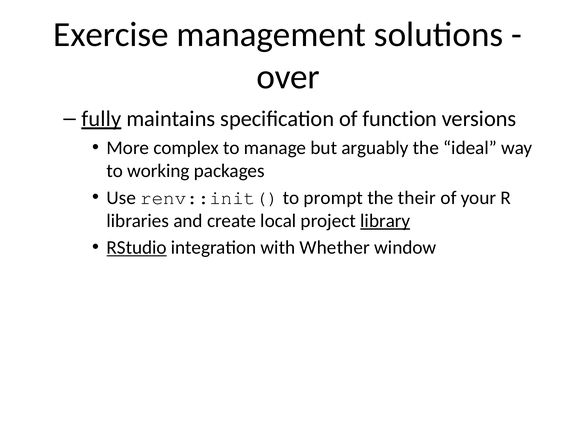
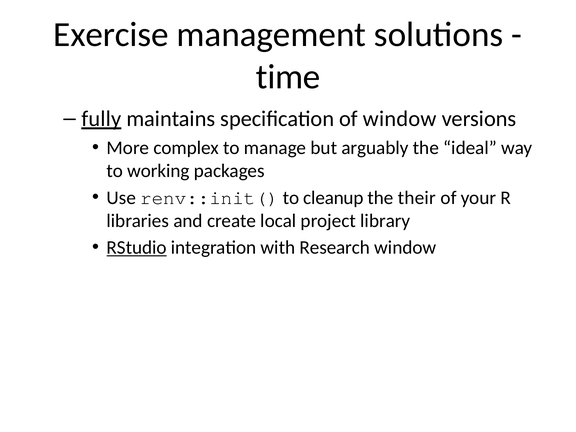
over: over -> time (288, 77)
of function: function -> window (400, 119)
prompt: prompt -> cleanup (333, 198)
library underline: present -> none (385, 221)
Whether: Whether -> Research (335, 248)
